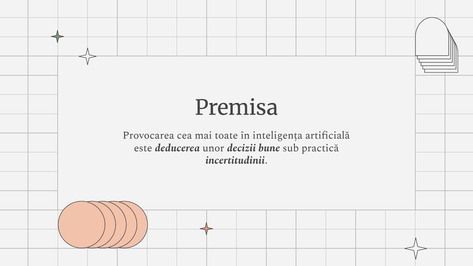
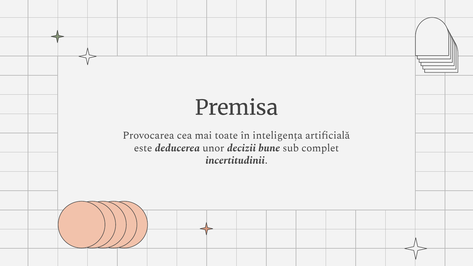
practică: practică -> complet (320, 148)
